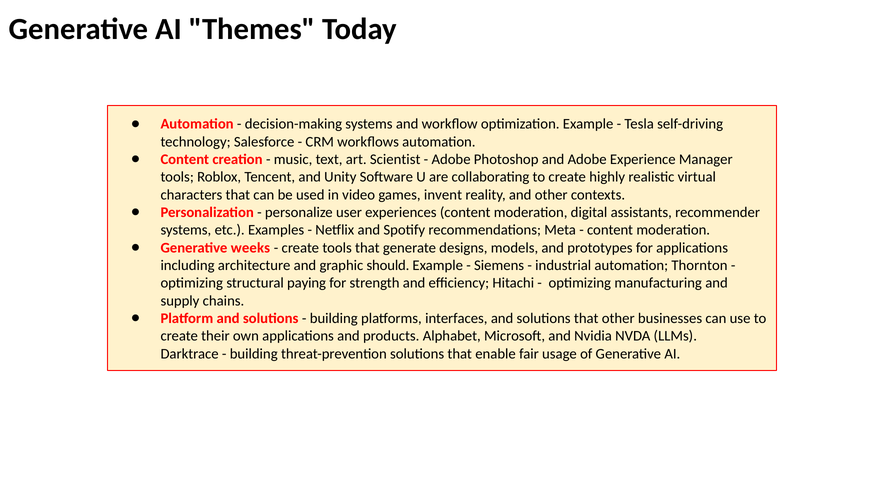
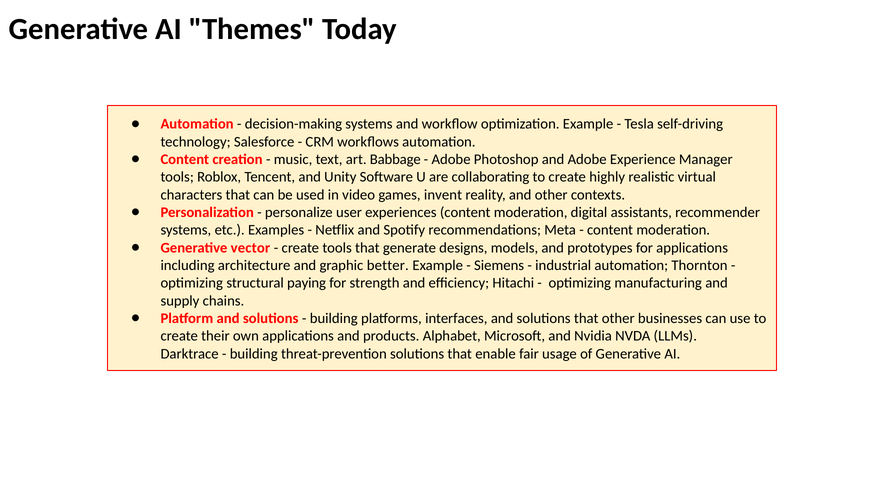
Scientist: Scientist -> Babbage (395, 160)
weeks: weeks -> vector (250, 248)
should: should -> better (388, 266)
